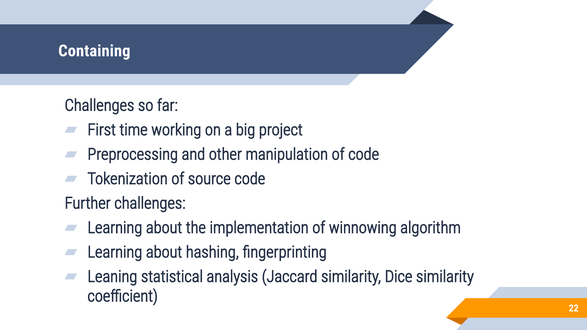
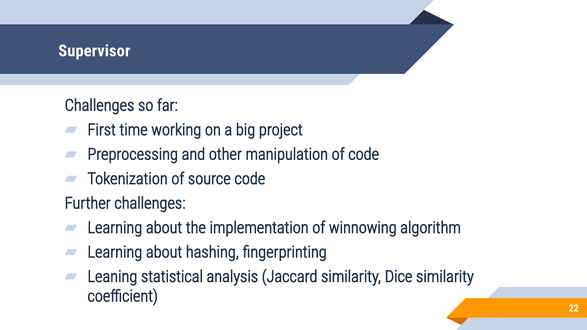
Containing: Containing -> Supervisor (94, 51)
